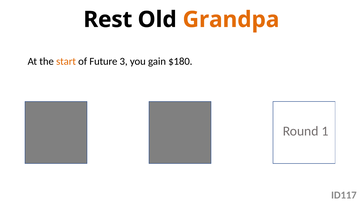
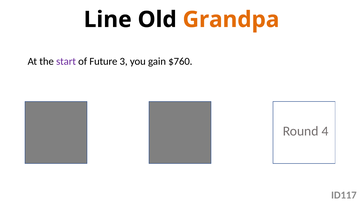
Rest: Rest -> Line (108, 20)
start colour: orange -> purple (66, 61)
$180: $180 -> $760 (180, 61)
1: 1 -> 4 (325, 131)
